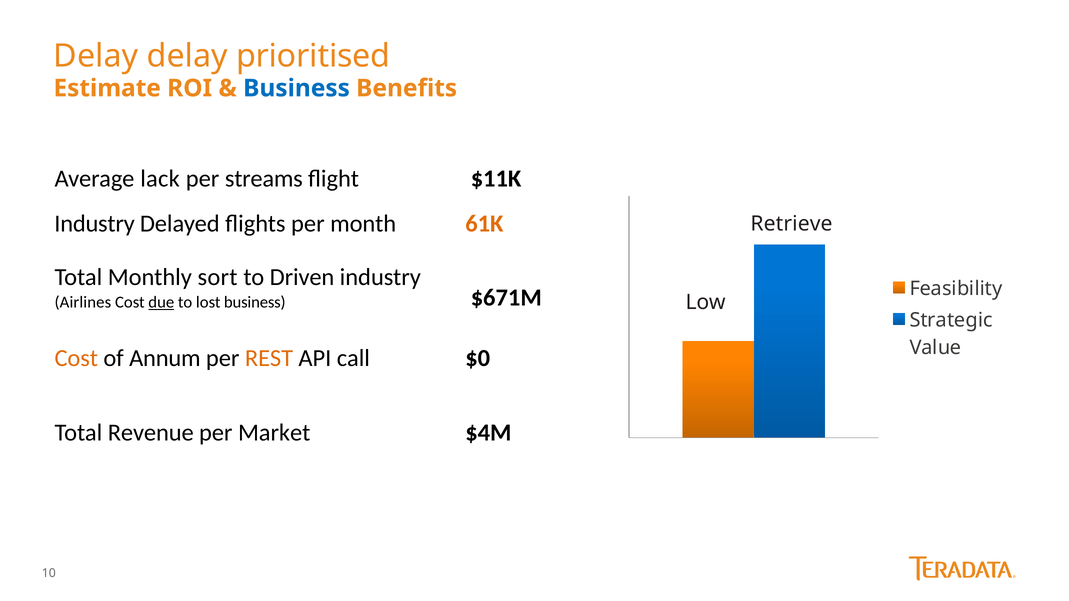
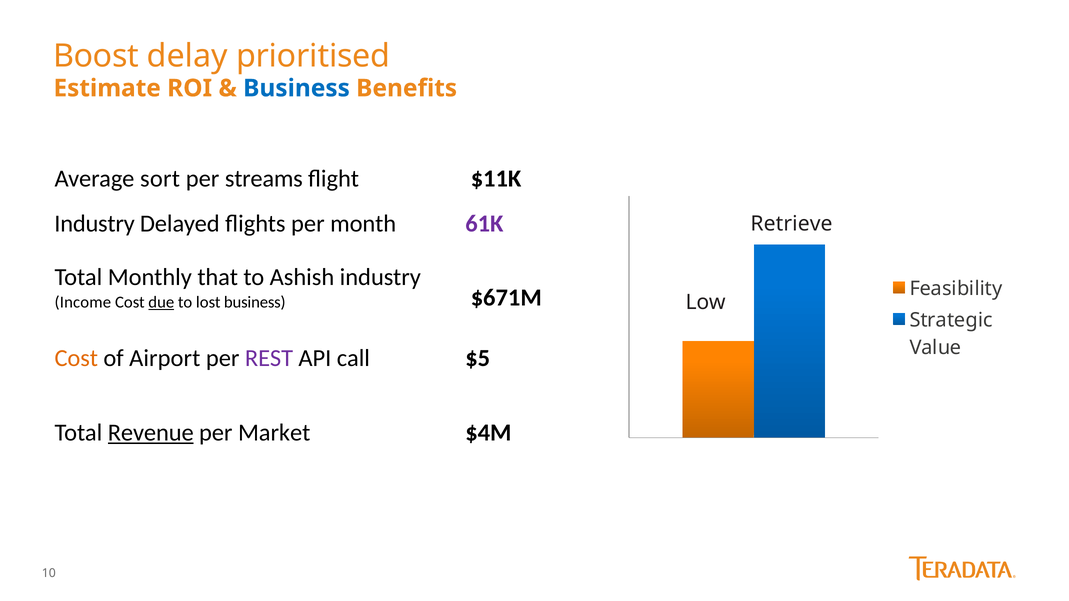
Delay: Delay -> Boost (96, 56)
lack: lack -> sort (160, 179)
61K colour: orange -> purple (484, 224)
sort: sort -> that (218, 277)
Driven: Driven -> Ashish (302, 277)
Airlines: Airlines -> Income (83, 302)
Annum: Annum -> Airport (165, 359)
REST colour: orange -> purple (269, 359)
$0: $0 -> $5 (478, 359)
Revenue underline: none -> present (151, 433)
